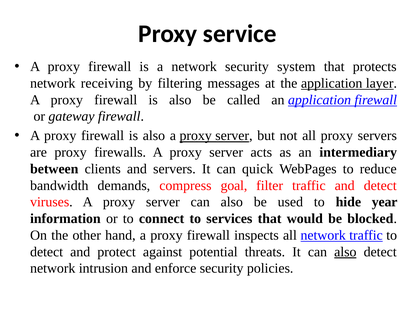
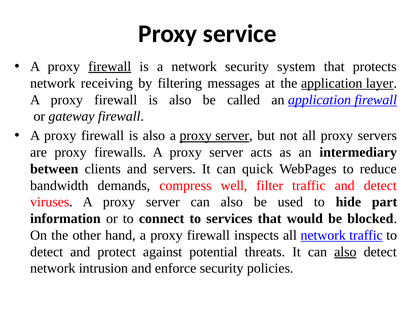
firewall underline: none -> present (110, 67)
goal: goal -> well (234, 186)
year: year -> part (385, 202)
